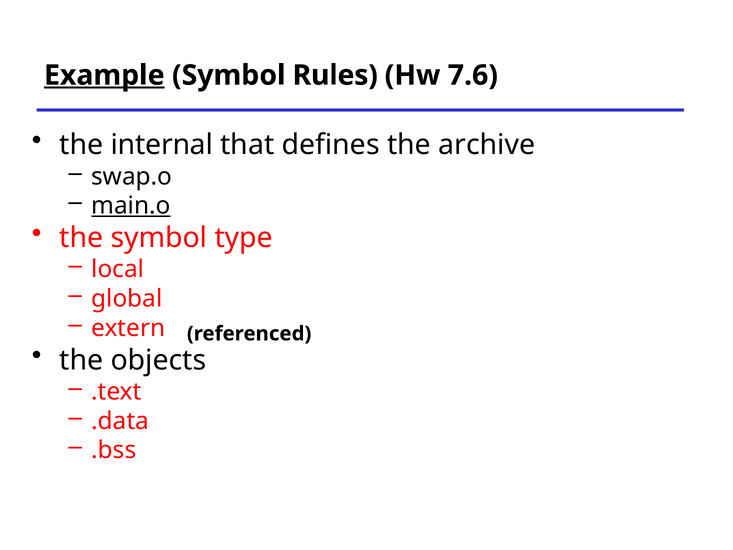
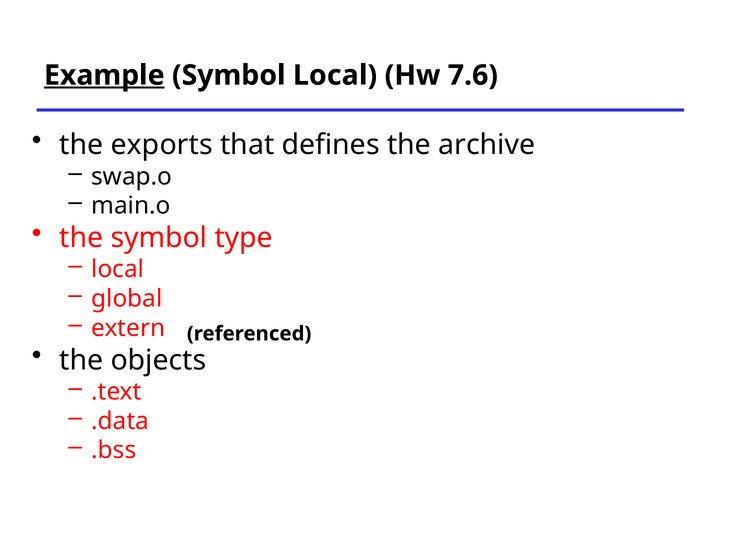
Symbol Rules: Rules -> Local (335, 75)
internal: internal -> exports (162, 145)
main.o underline: present -> none (131, 206)
